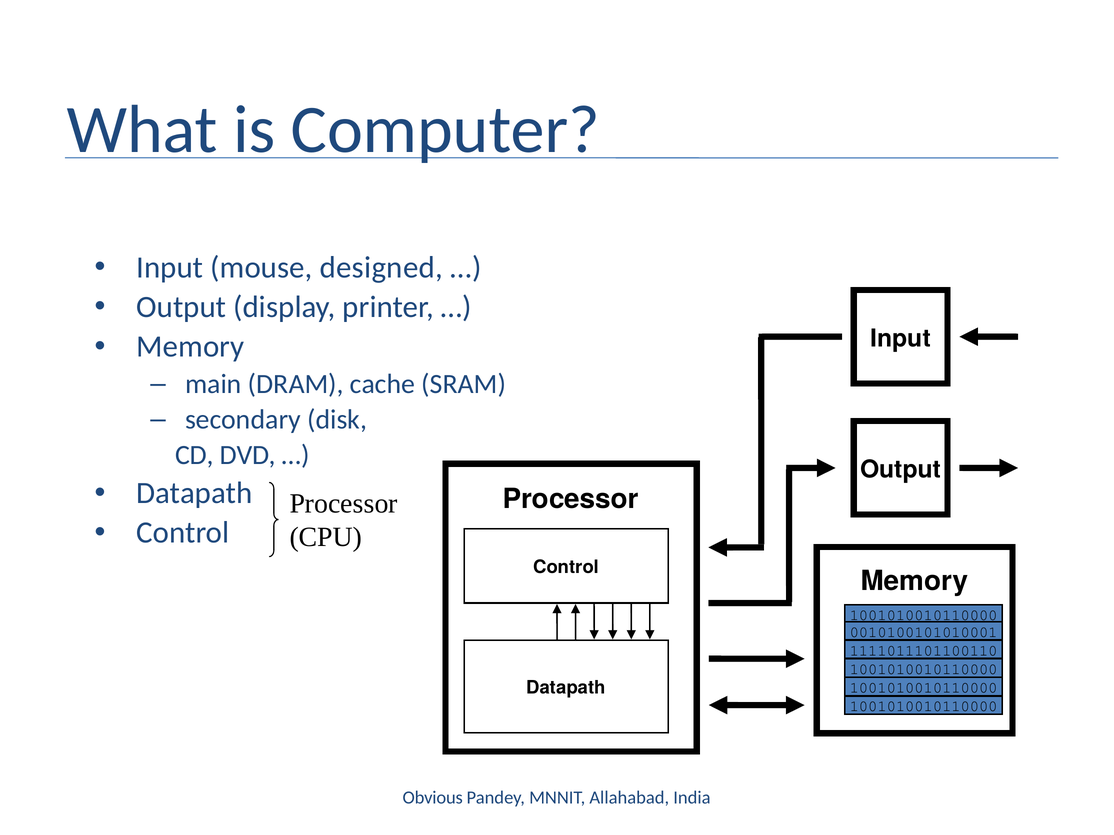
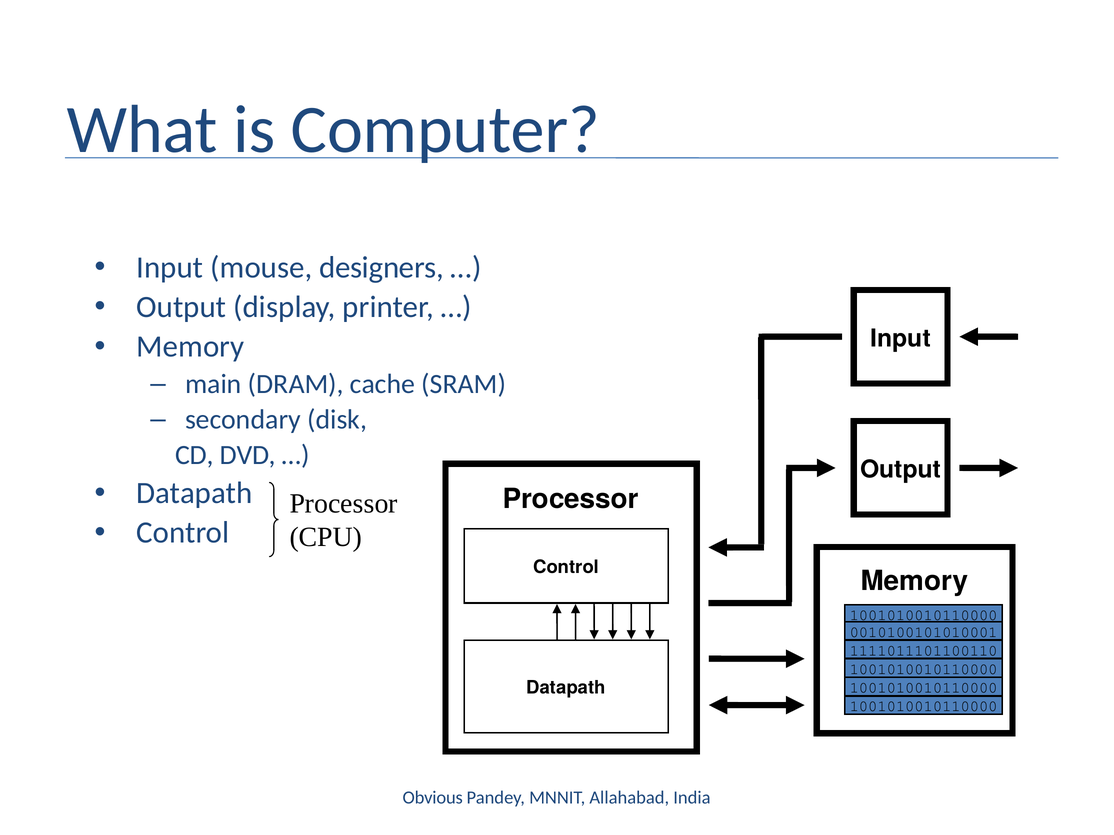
designed: designed -> designers (382, 268)
